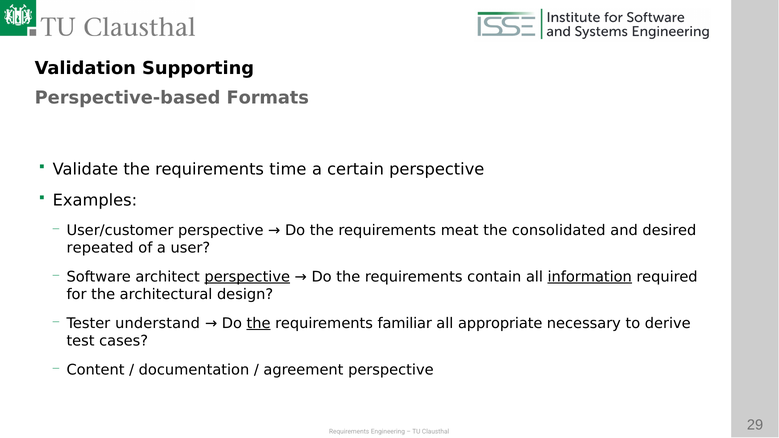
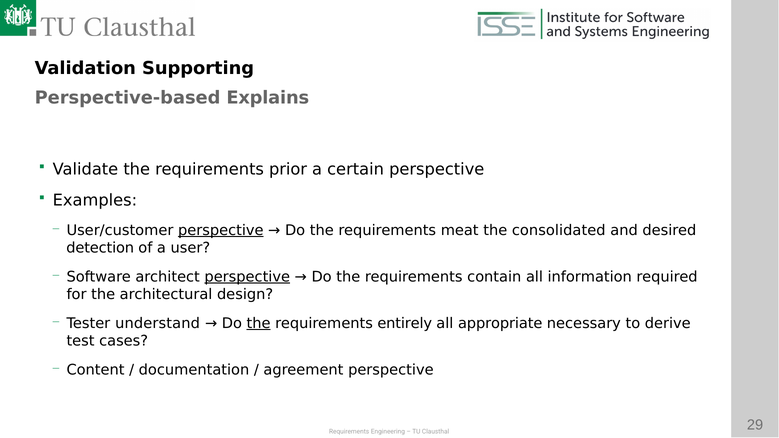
Formats: Formats -> Explains (268, 98)
time: time -> prior (288, 169)
perspective underline: none -> present (221, 230)
repeated: repeated -> detection (100, 248)
information underline: present -> none (590, 277)
familiar: familiar -> entirely (405, 323)
